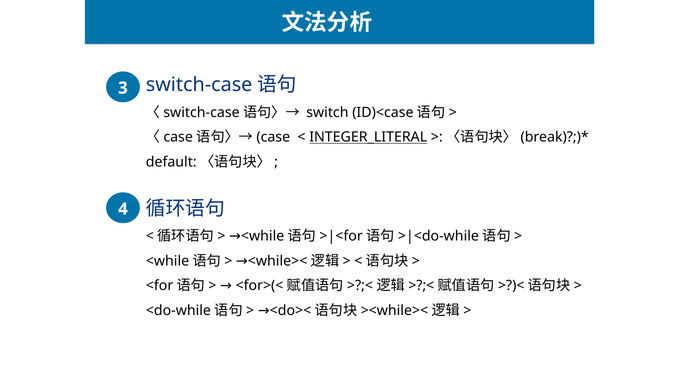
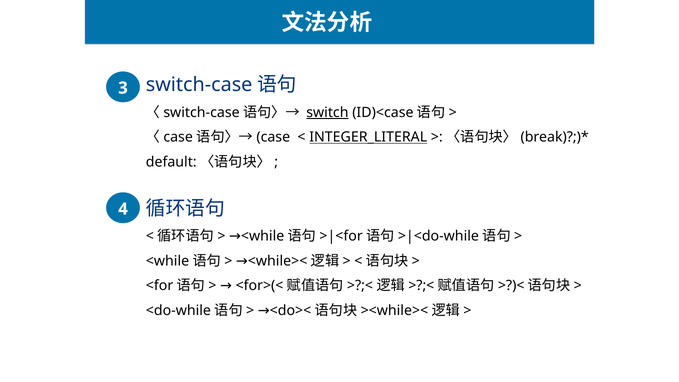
switch underline: none -> present (327, 112)
